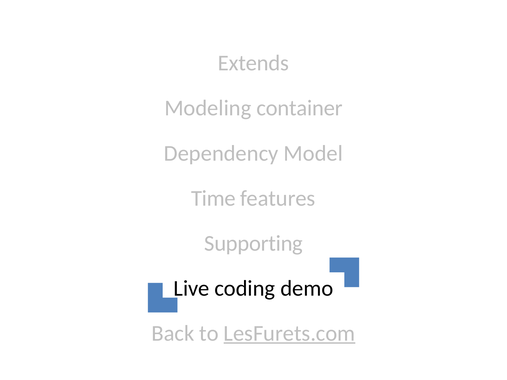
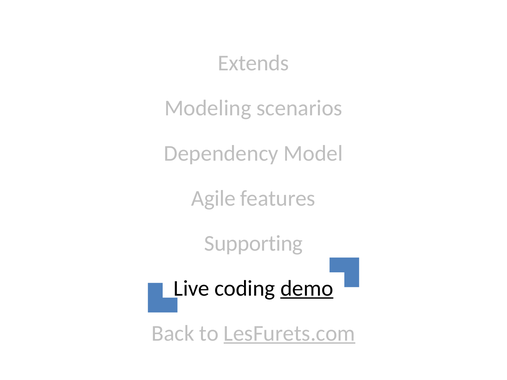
container: container -> scenarios (299, 108)
Time: Time -> Agile (213, 198)
demo underline: none -> present (307, 289)
